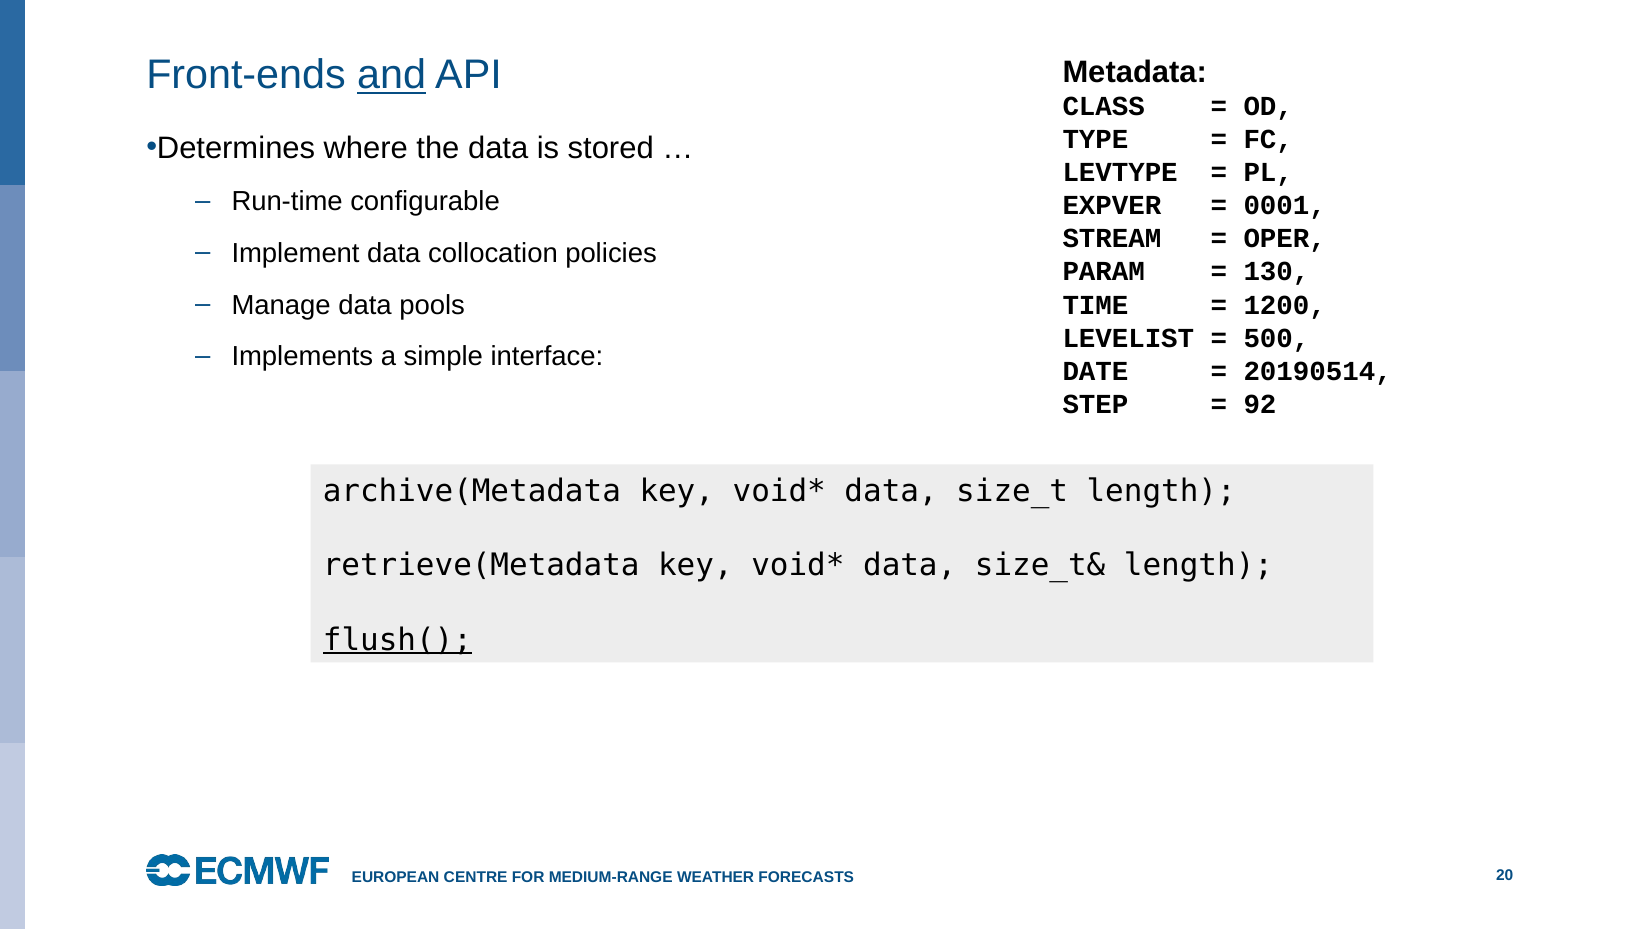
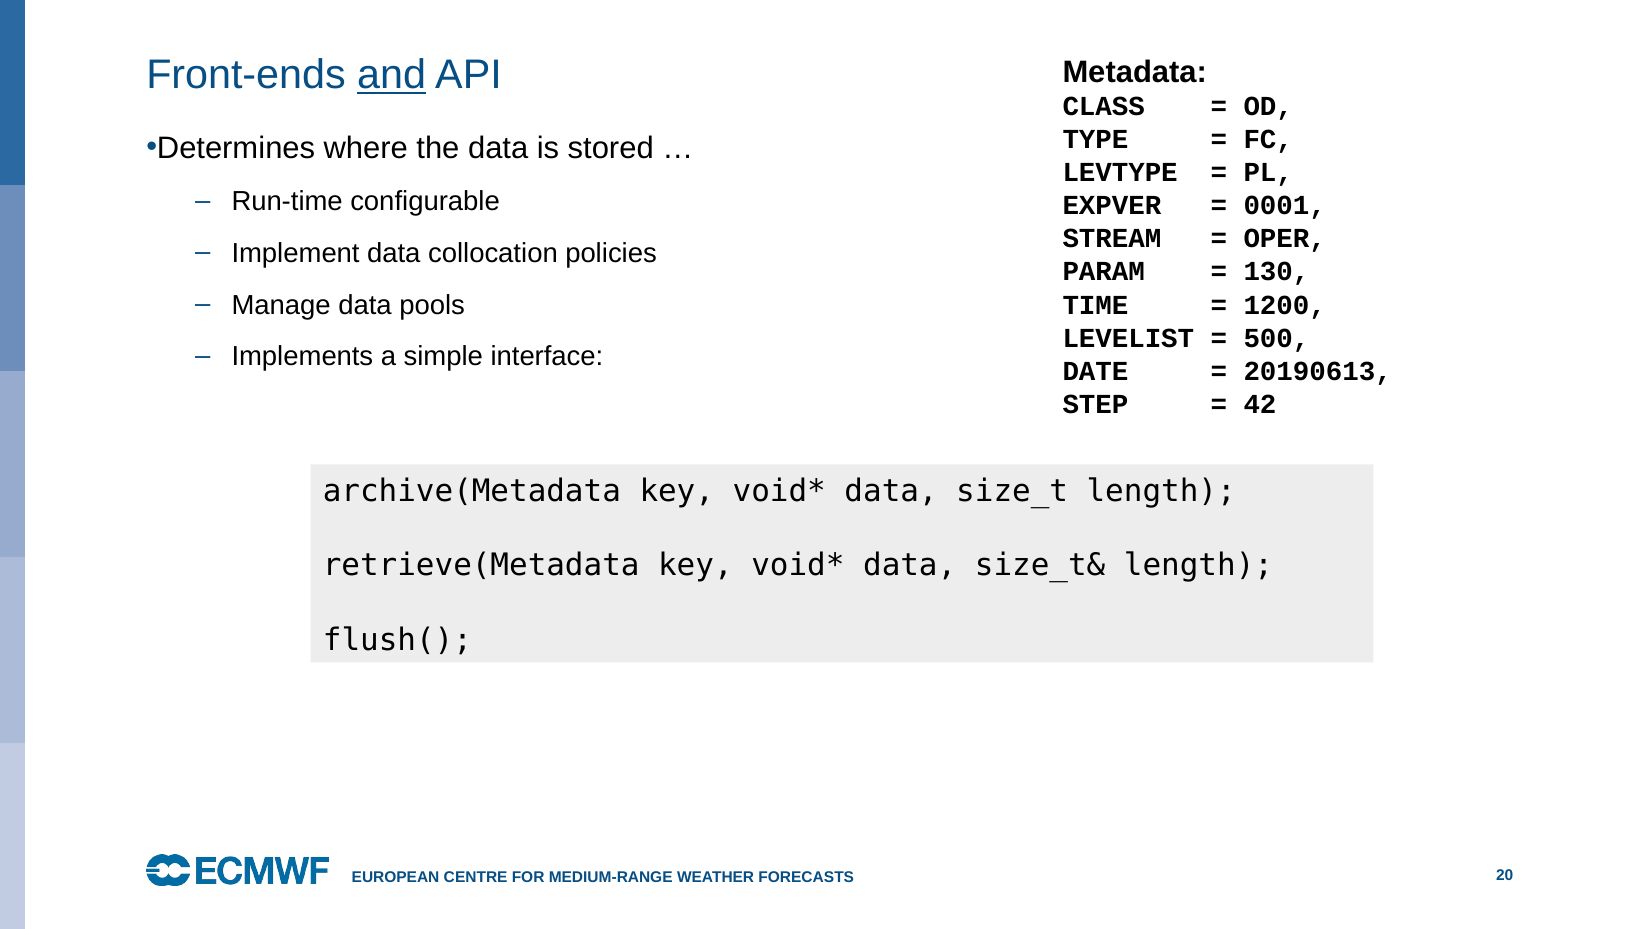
20190514: 20190514 -> 20190613 (1318, 371)
92: 92 -> 42 (1260, 404)
flush( underline: present -> none (397, 640)
